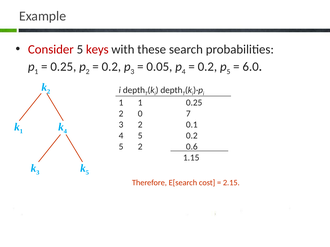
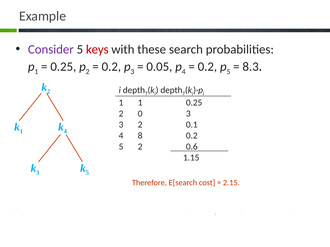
Consider colour: red -> purple (51, 50)
6.0: 6.0 -> 8.3 (251, 67)
0 7: 7 -> 3 (188, 114)
4 5: 5 -> 8 (140, 136)
